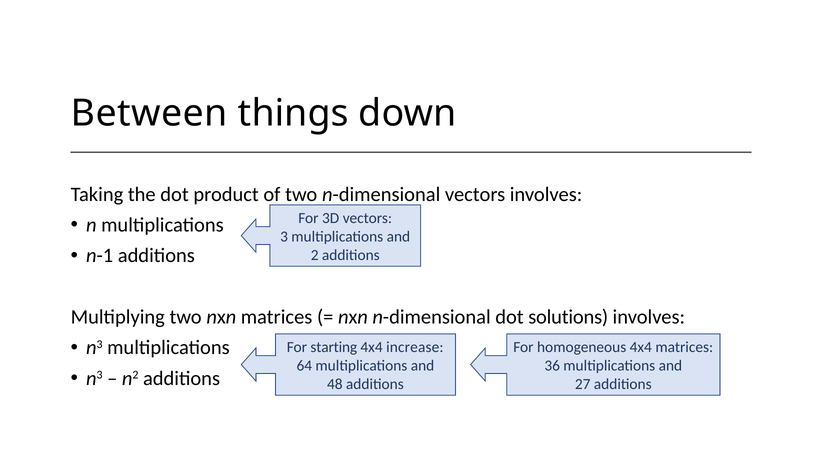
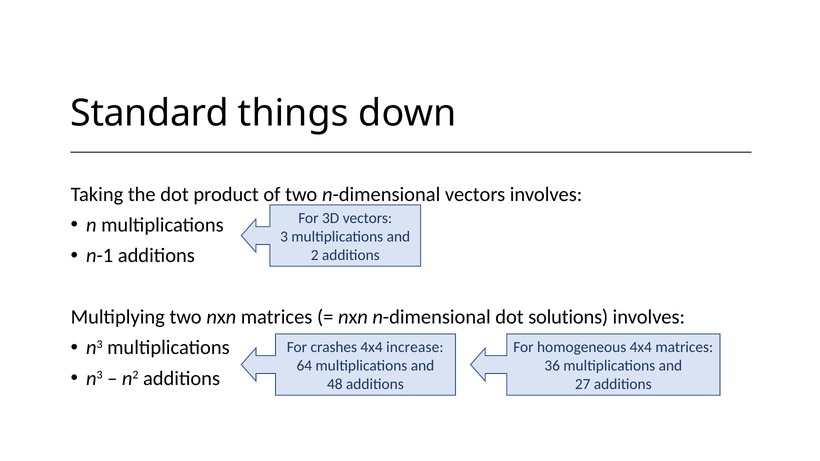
Between: Between -> Standard (150, 114)
starting: starting -> crashes (334, 347)
